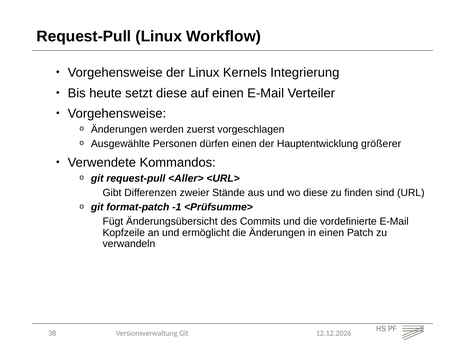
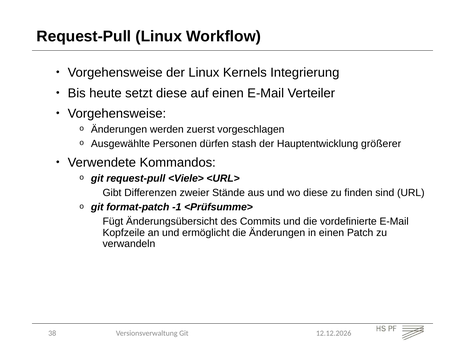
dürfen einen: einen -> stash (244, 144)
<Aller>: <Aller> -> <Viele> (186, 178)
